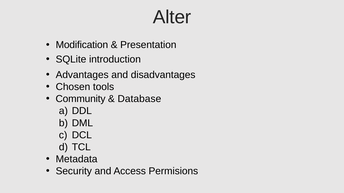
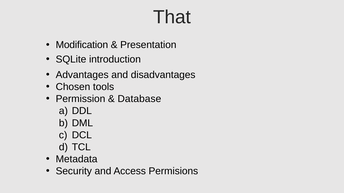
Alter: Alter -> That (172, 17)
Community: Community -> Permission (80, 99)
